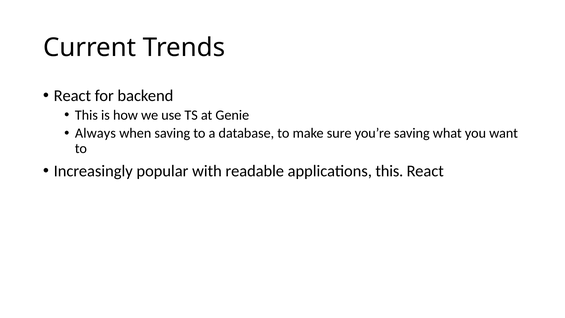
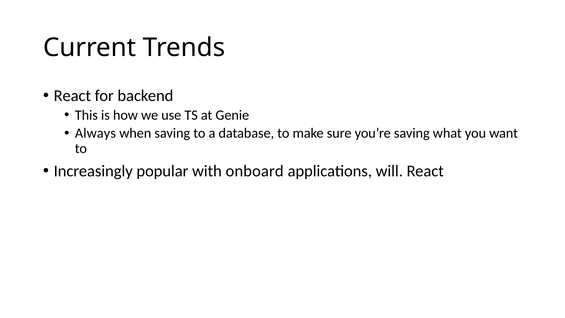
readable: readable -> onboard (255, 171)
applications this: this -> will (389, 171)
